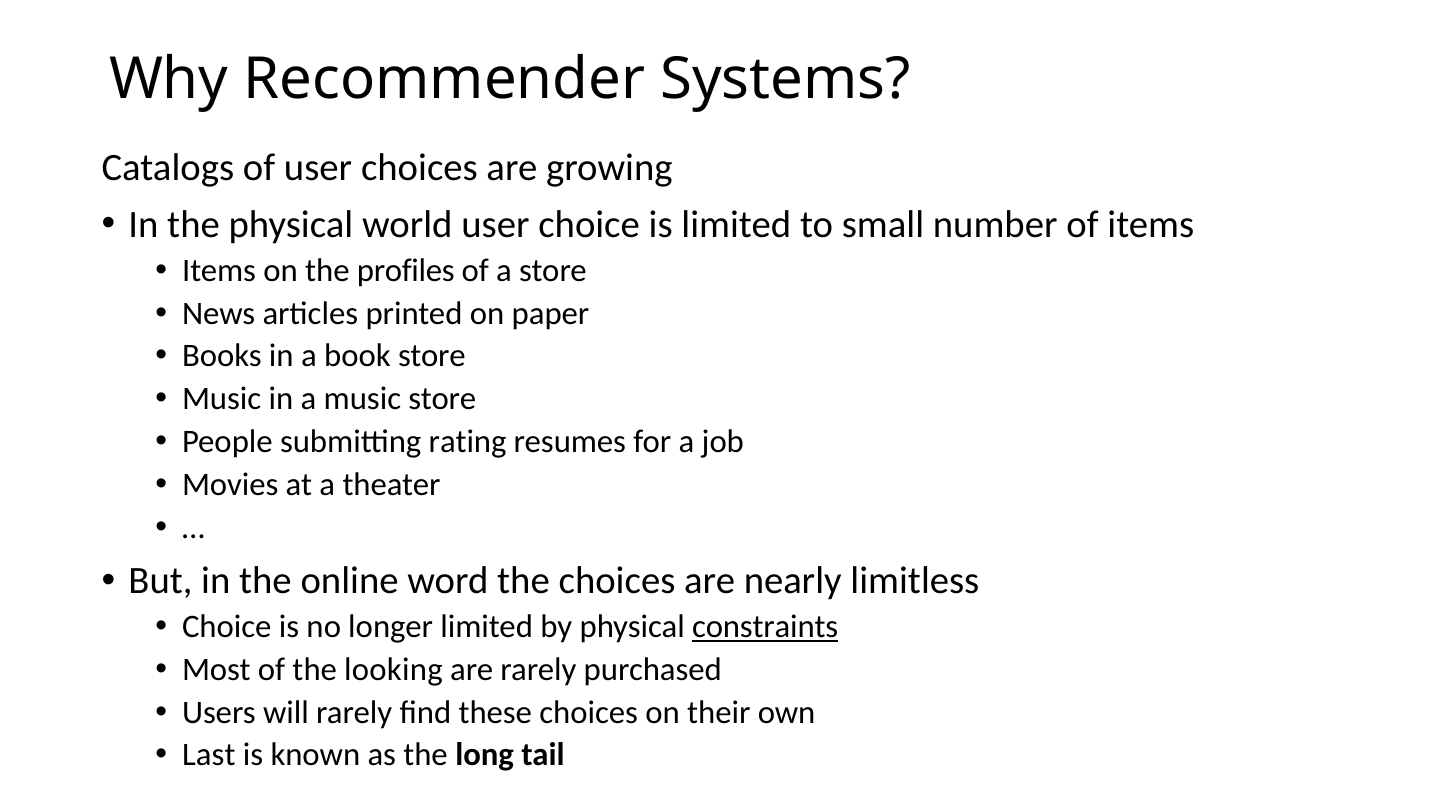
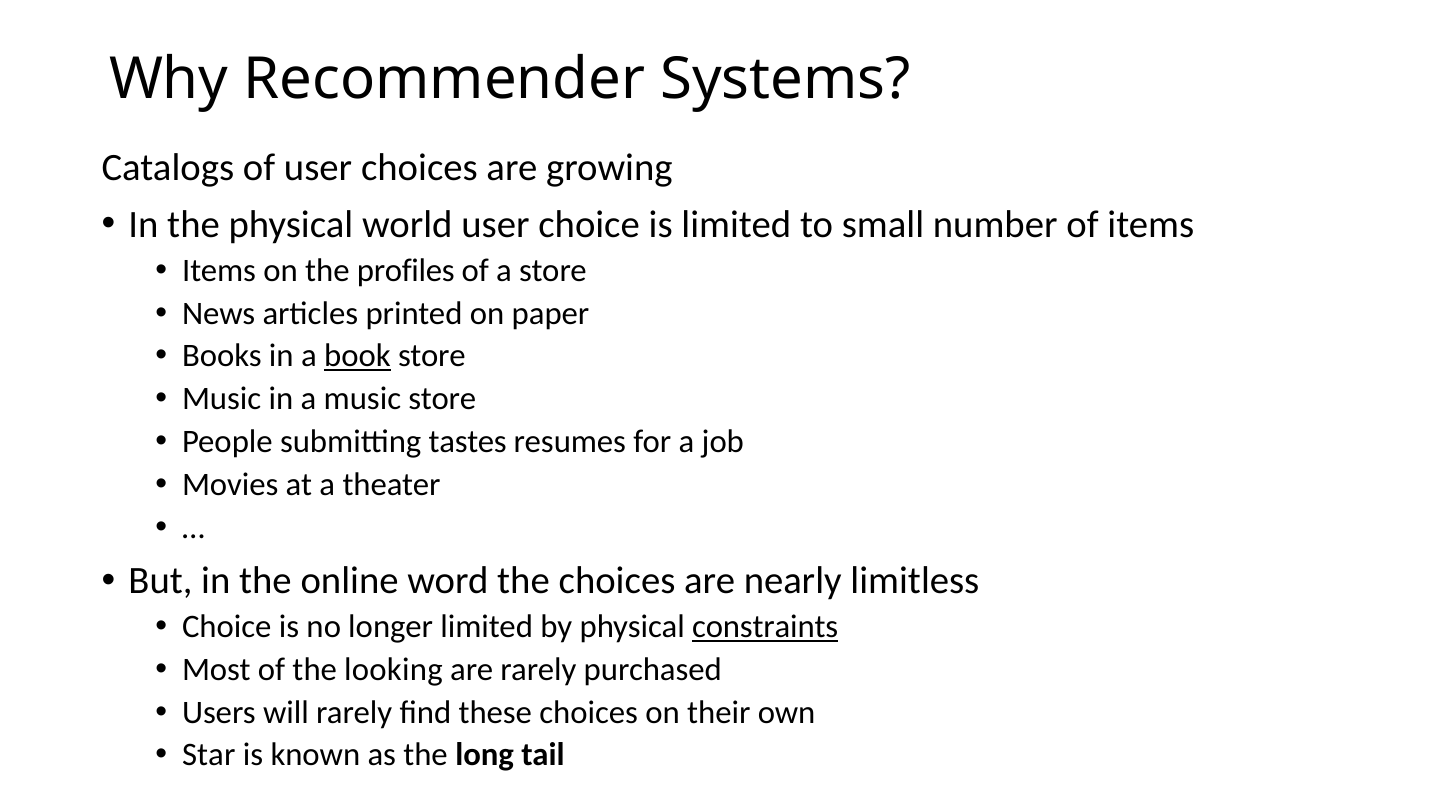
book underline: none -> present (357, 356)
rating: rating -> tastes (468, 442)
Last: Last -> Star (209, 755)
